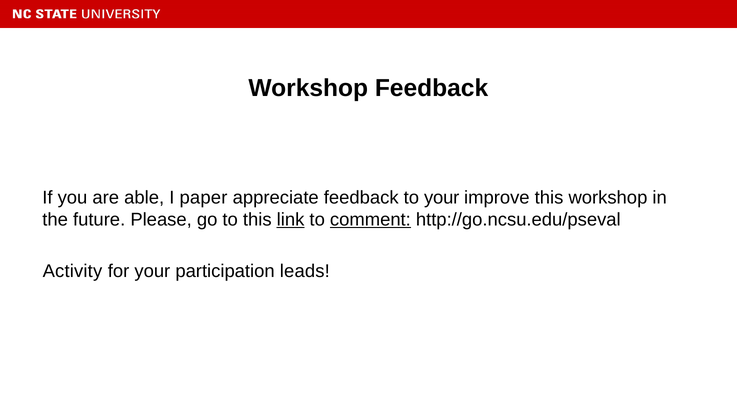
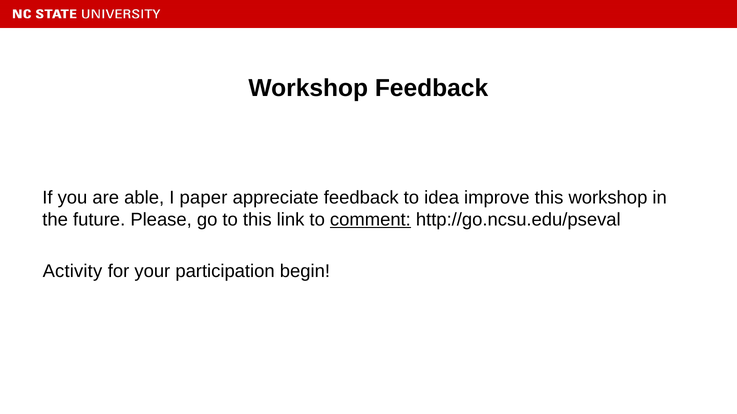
to your: your -> idea (442, 198)
link underline: present -> none (291, 220)
leads: leads -> begin (305, 272)
